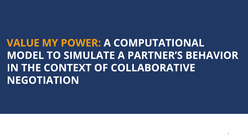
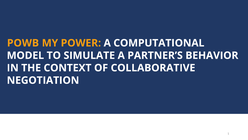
VALUE: VALUE -> POWB (23, 43)
